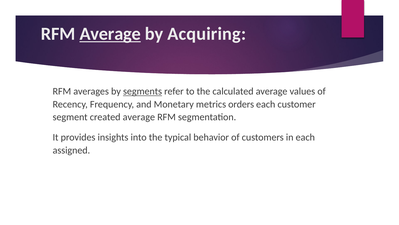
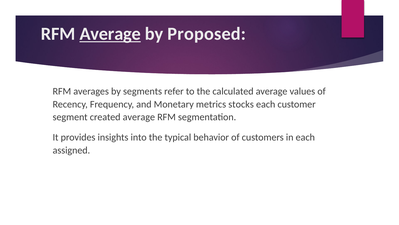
Acquiring: Acquiring -> Proposed (207, 34)
segments underline: present -> none (143, 91)
orders: orders -> stocks (241, 104)
